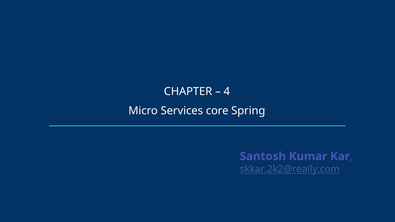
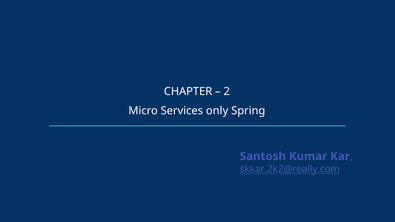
4: 4 -> 2 (227, 91)
core: core -> only (217, 111)
